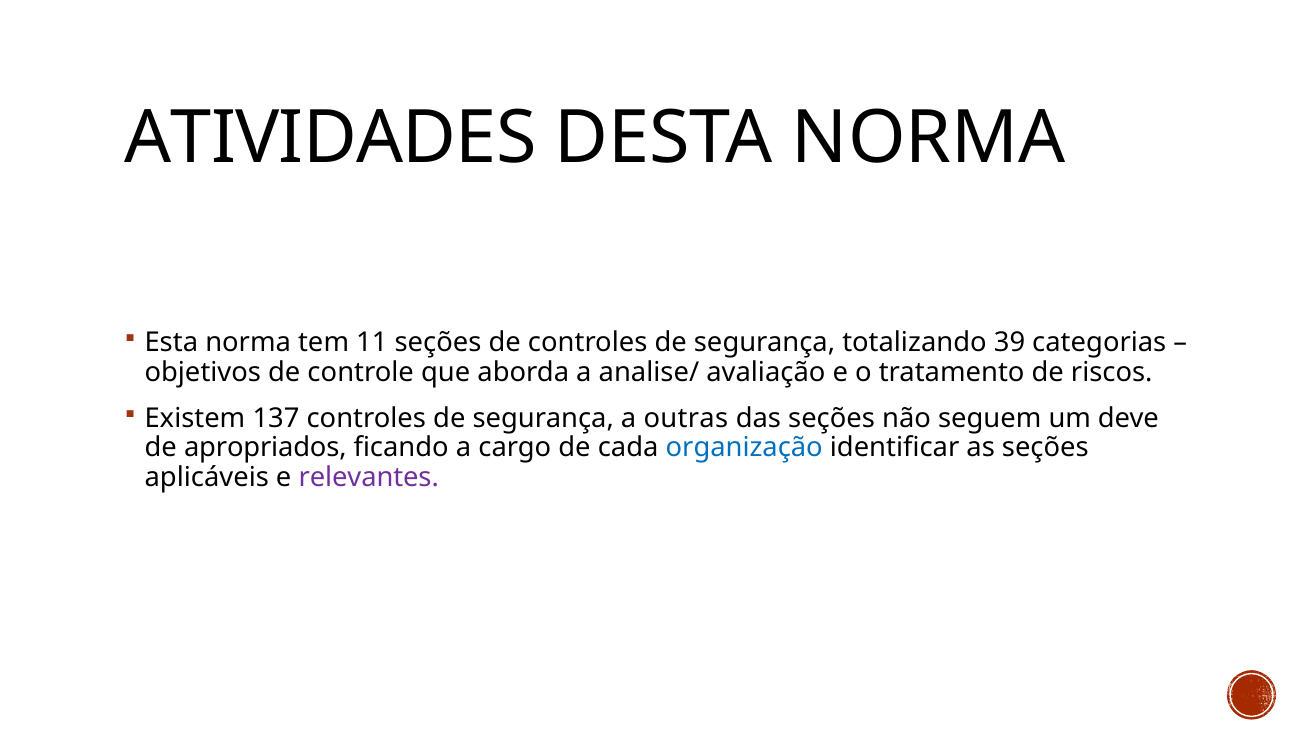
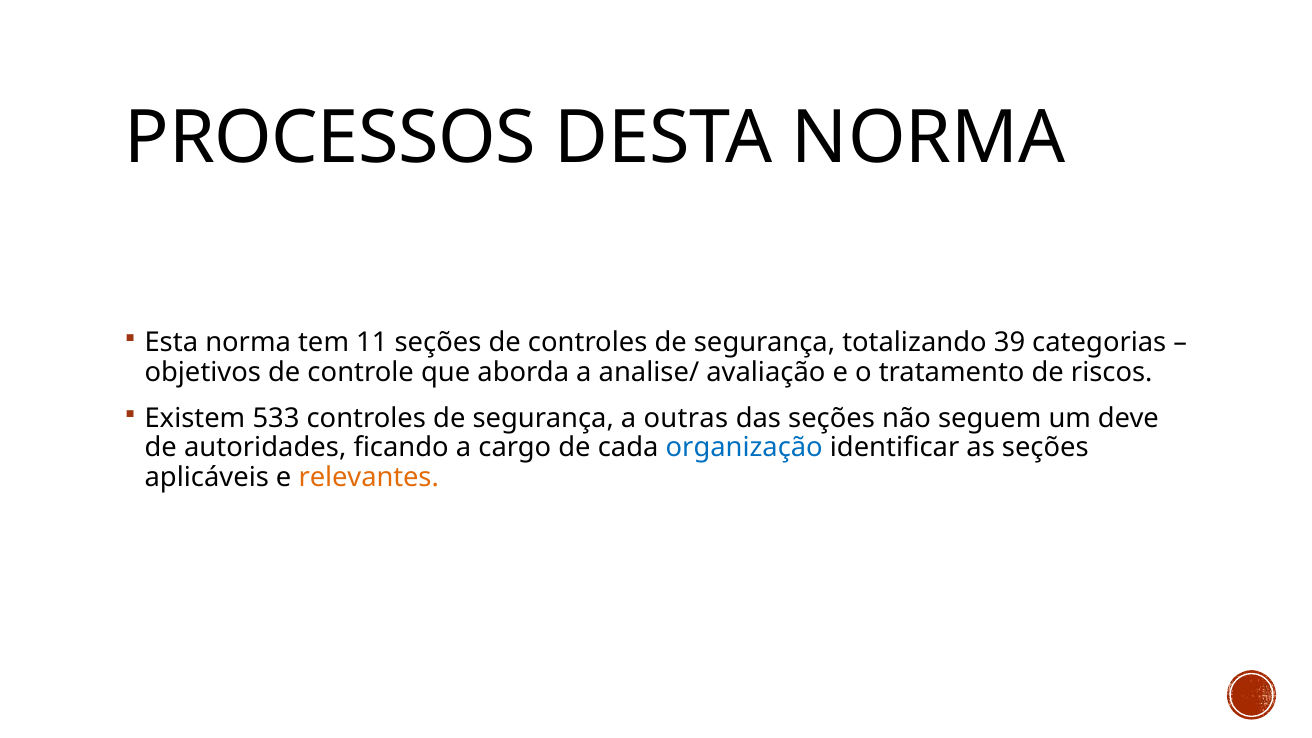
ATIVIDADES: ATIVIDADES -> PROCESSOS (330, 138)
137: 137 -> 533 (276, 418)
apropriados: apropriados -> autoridades (265, 448)
relevantes colour: purple -> orange (369, 477)
